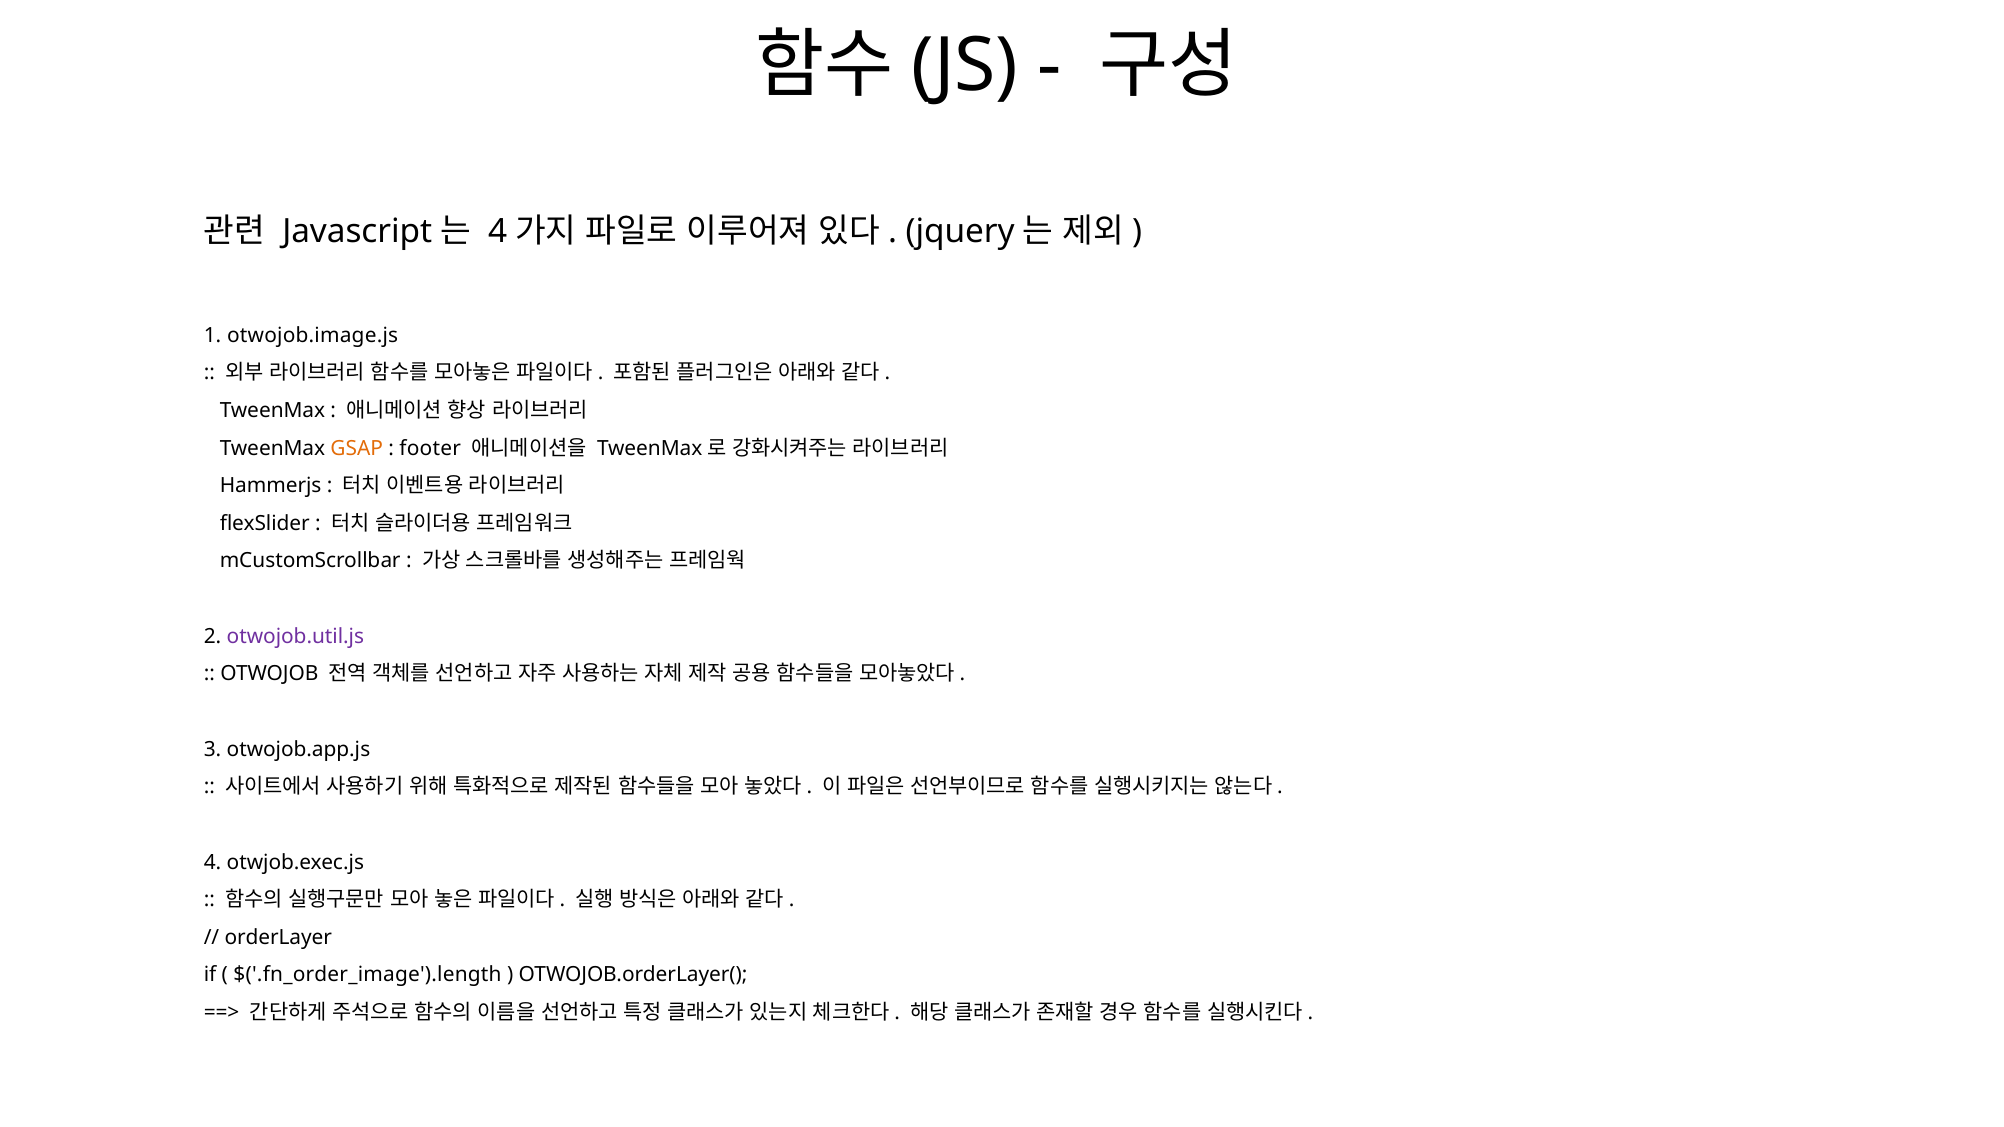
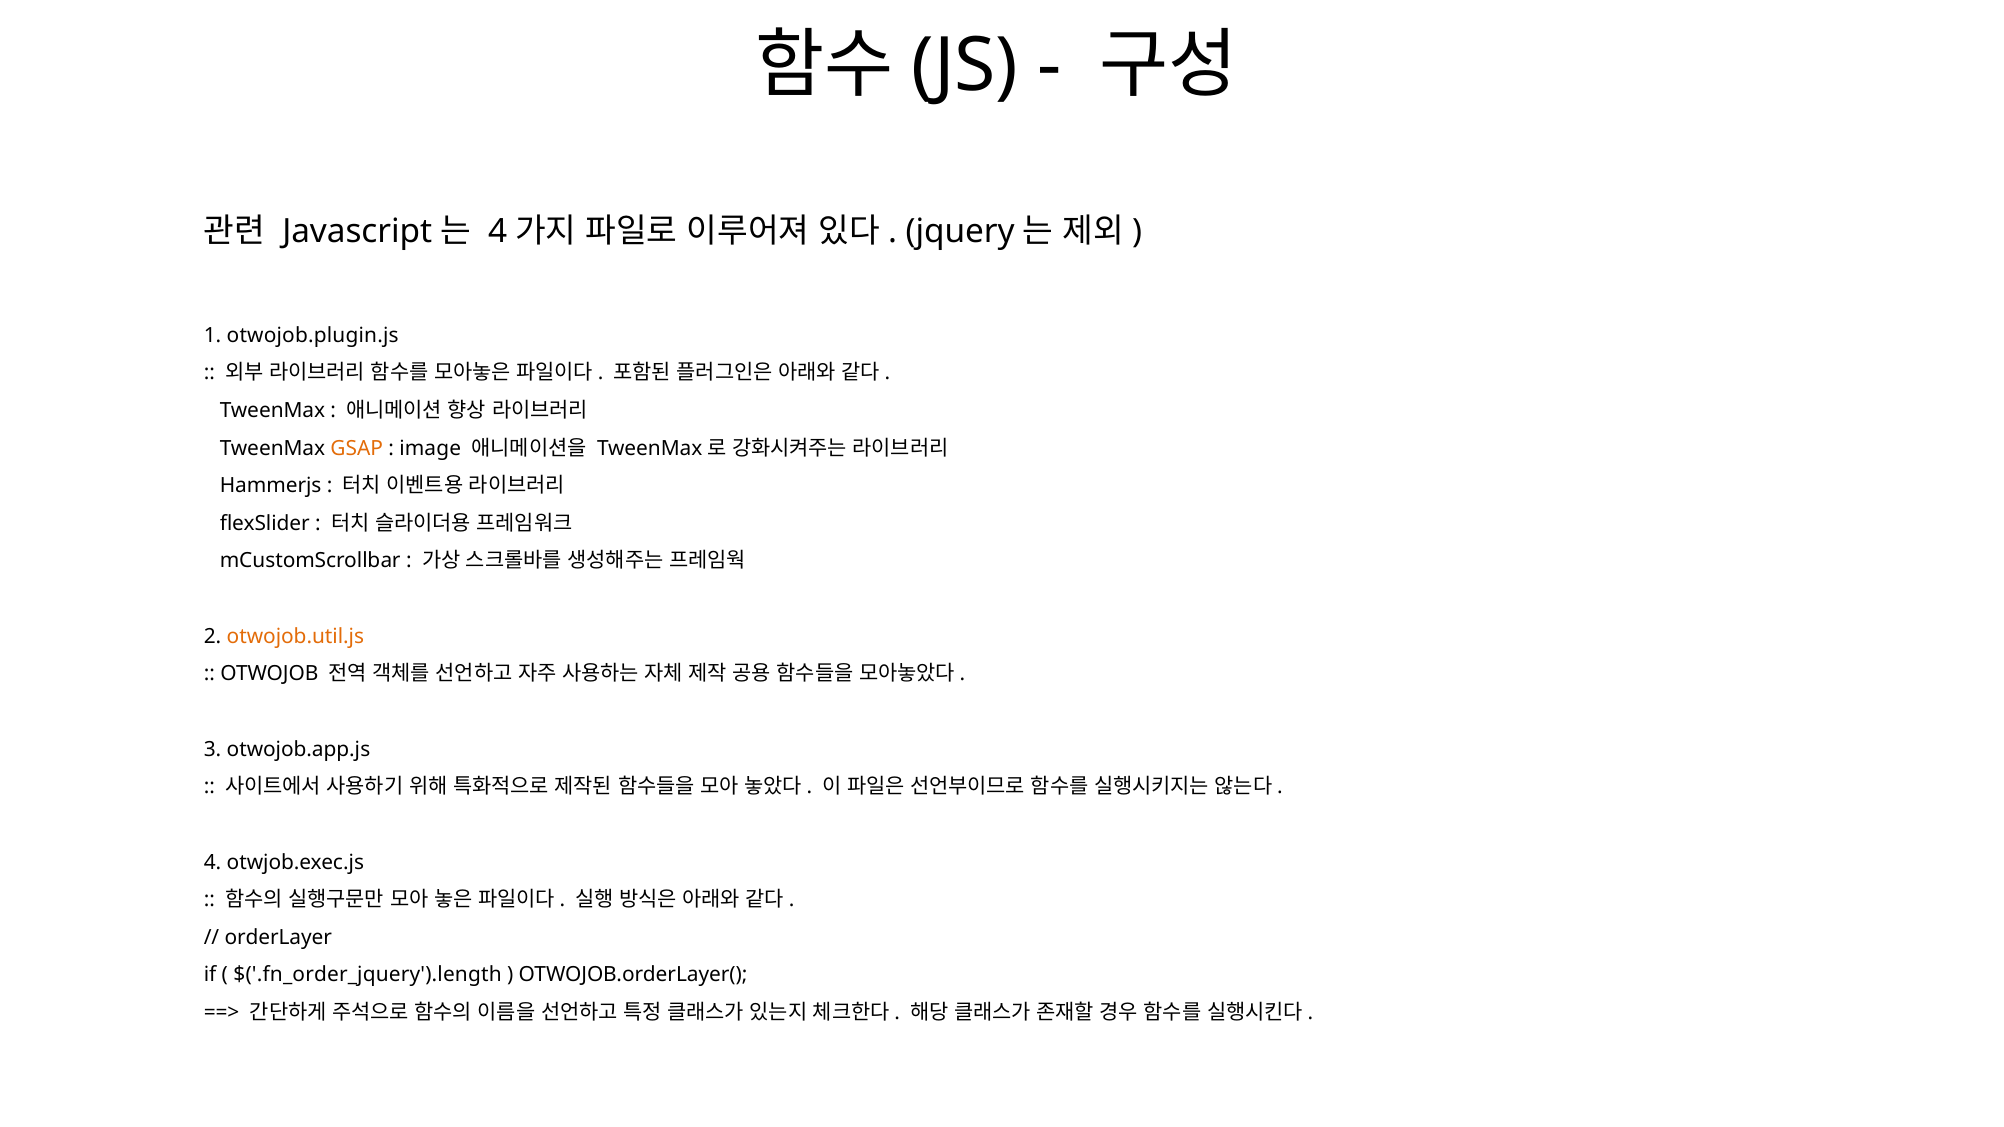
otwojob.image.js: otwojob.image.js -> otwojob.plugin.js (313, 335)
footer: footer -> image (430, 448)
otwojob.util.js colour: purple -> orange (295, 636)
$('.fn_order_image').length: $('.fn_order_image').length -> $('.fn_order_jquery').length (368, 975)
